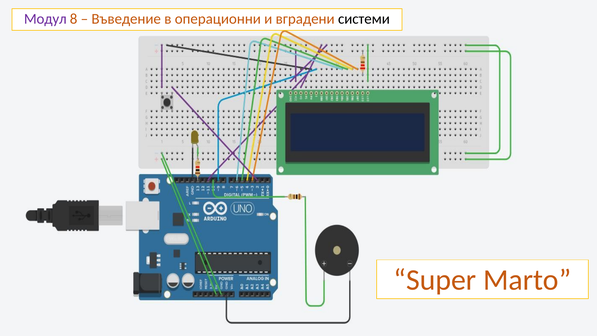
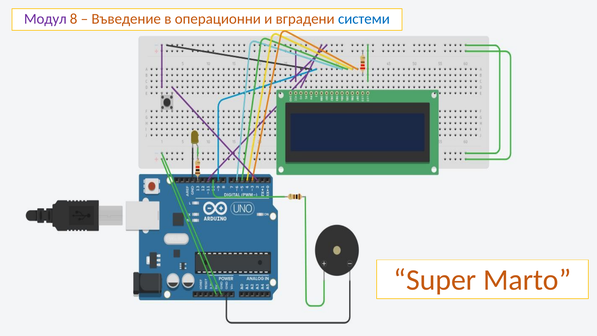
системи colour: black -> blue (364, 19)
